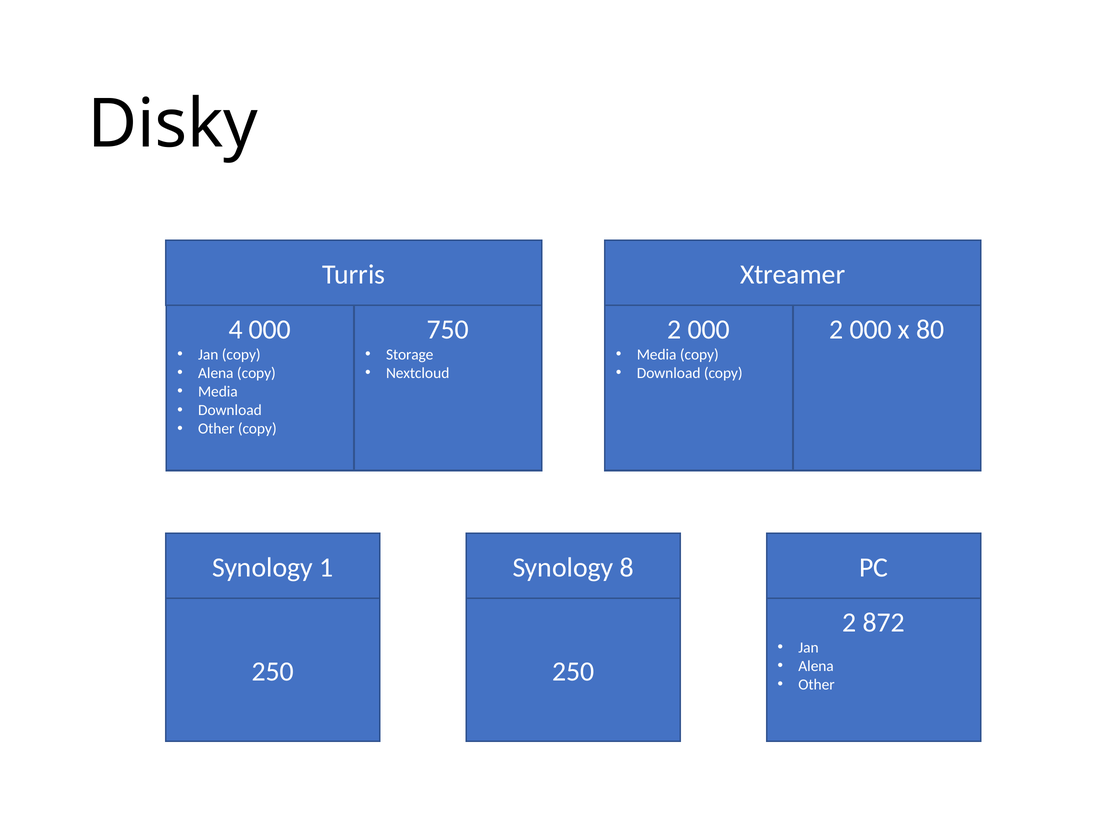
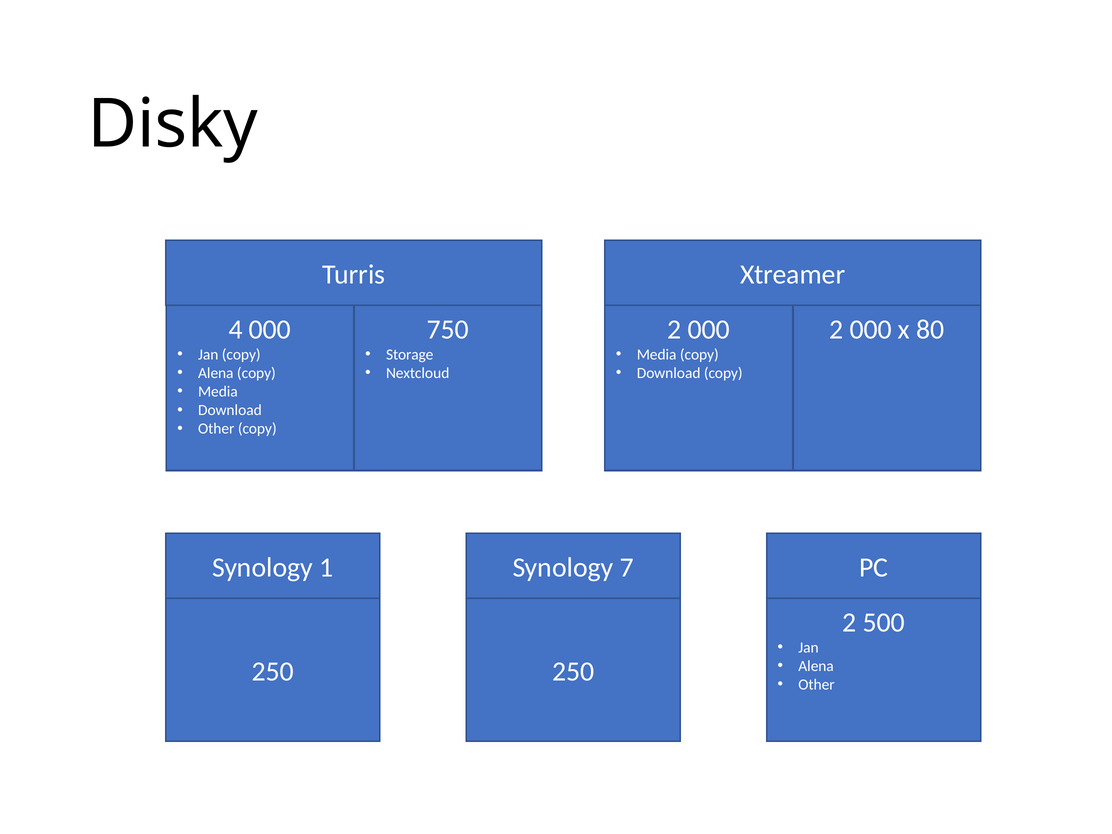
8: 8 -> 7 (627, 568)
872: 872 -> 500 (884, 622)
